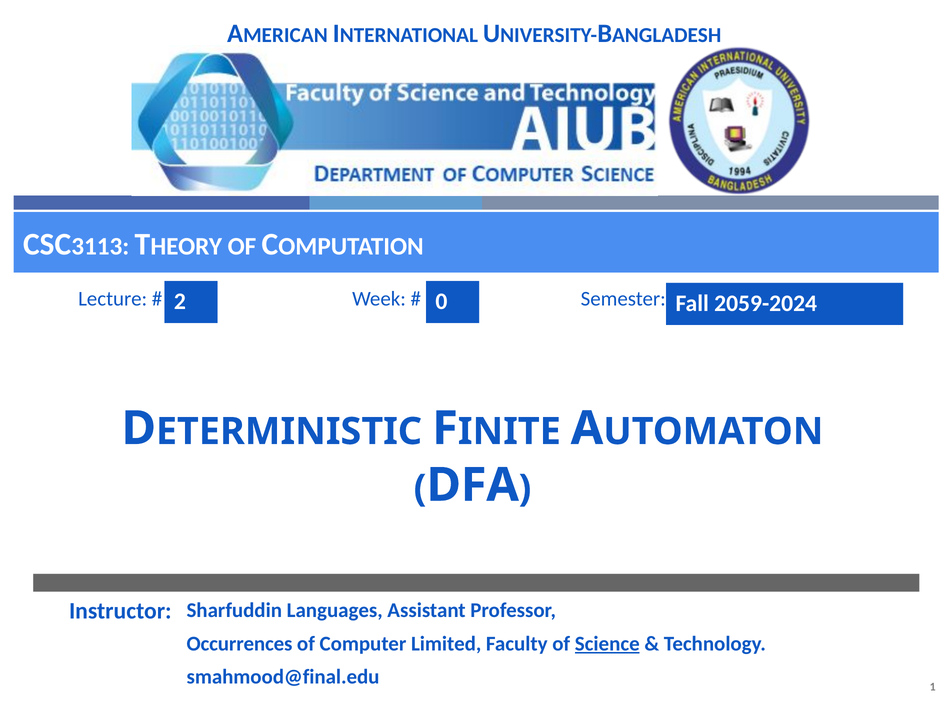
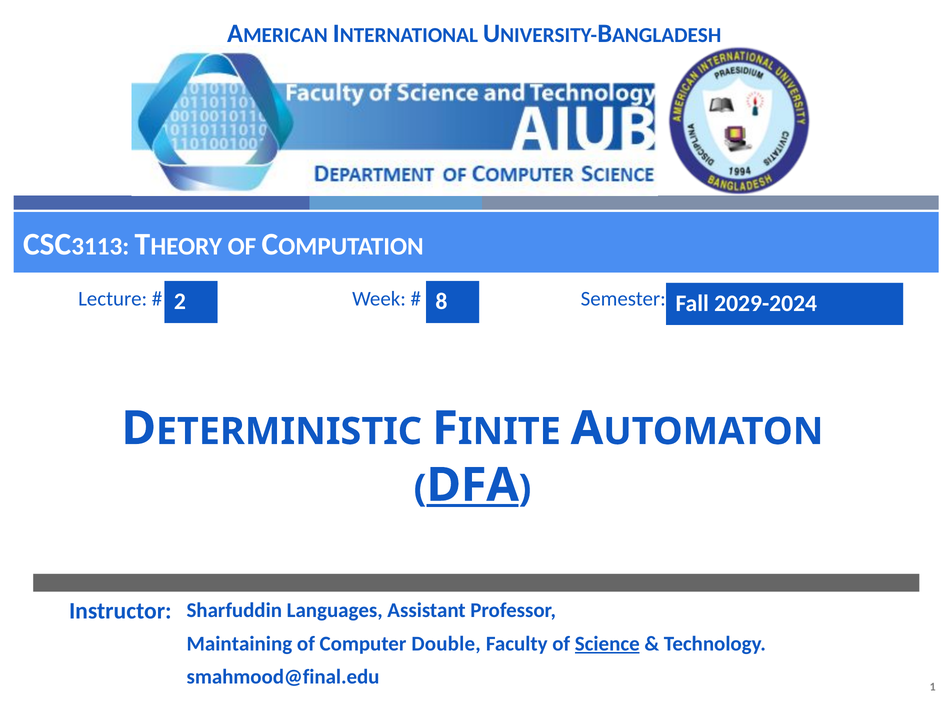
0: 0 -> 8 (441, 301)
2059-2024: 2059-2024 -> 2029-2024 (766, 303)
DFA underline: none -> present (473, 485)
Occurrences: Occurrences -> Maintaining (239, 643)
Limited: Limited -> Double (446, 643)
